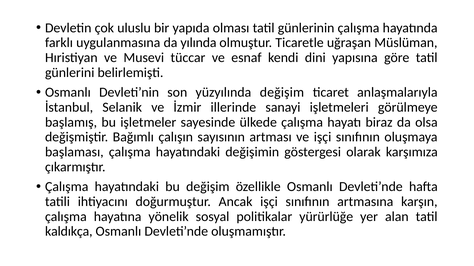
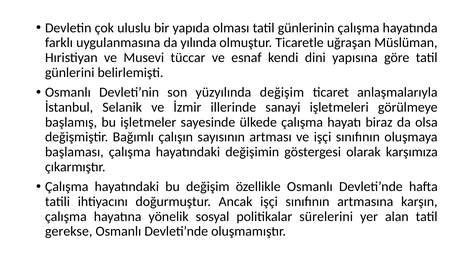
yürürlüğe: yürürlüğe -> sürelerini (326, 217)
kaldıkça: kaldıkça -> gerekse (69, 232)
